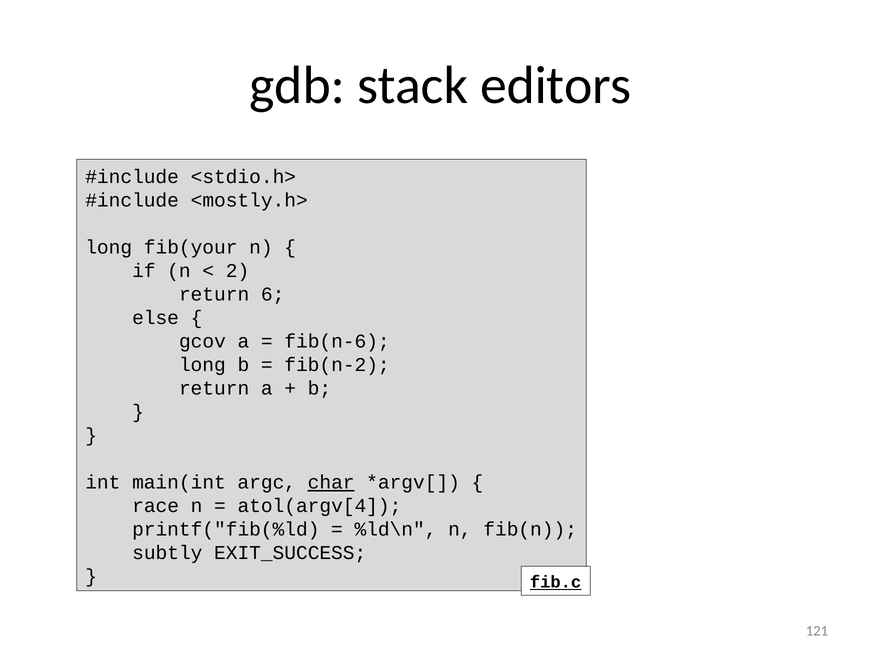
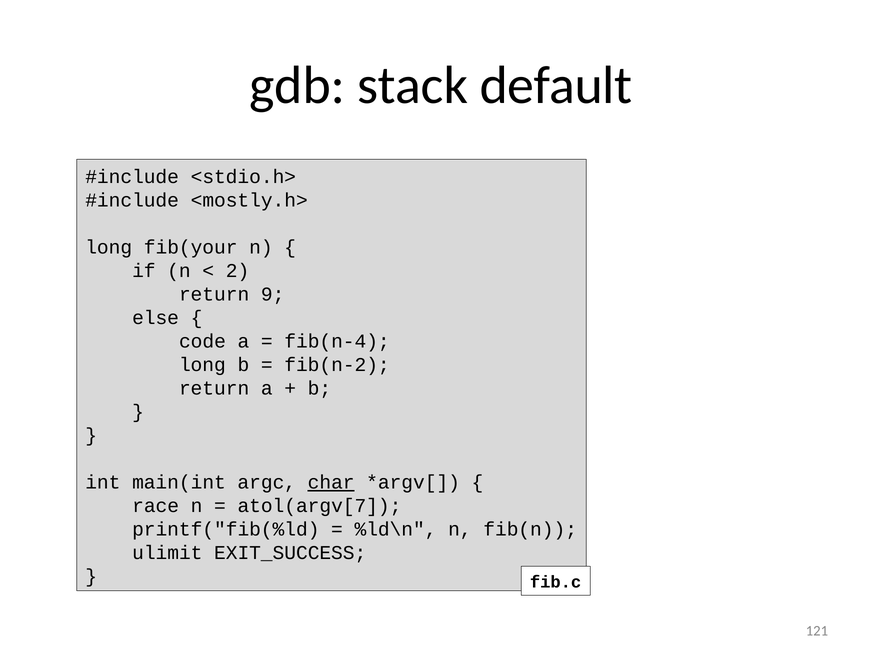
editors: editors -> default (556, 85)
6: 6 -> 9 (273, 294)
gcov: gcov -> code (202, 341)
fib(n-6: fib(n-6 -> fib(n-4 (337, 341)
atol(argv[4: atol(argv[4 -> atol(argv[7 (319, 506)
subtly: subtly -> ulimit (167, 553)
fib.c underline: present -> none (556, 582)
